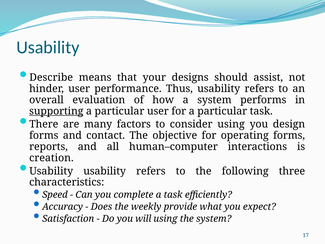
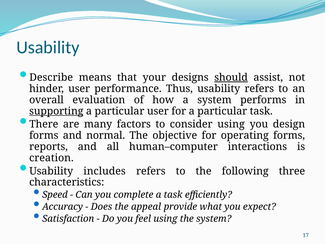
should underline: none -> present (231, 77)
contact: contact -> normal (106, 135)
Usability usability: usability -> includes (105, 171)
weekly: weekly -> appeal (146, 207)
will: will -> feel (143, 219)
